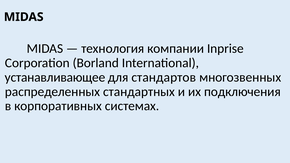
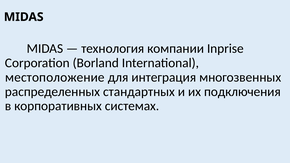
устанавливающее: устанавливающее -> местоположение (55, 77)
стандартов: стандартов -> интеграция (164, 77)
